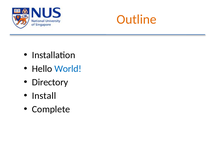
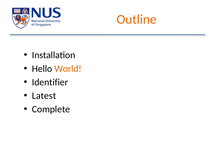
World colour: blue -> orange (68, 69)
Directory: Directory -> Identifier (50, 82)
Install: Install -> Latest (44, 96)
